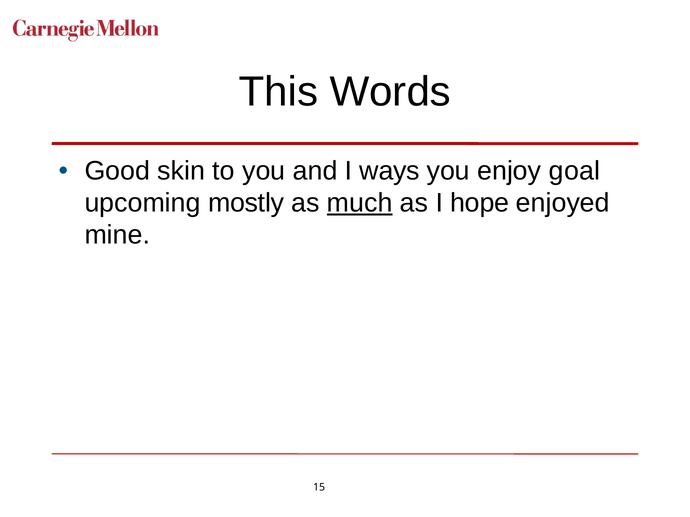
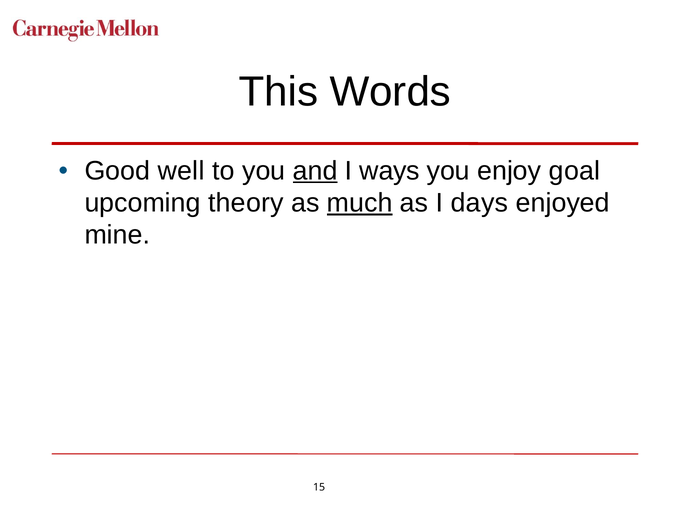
skin: skin -> well (181, 171)
and underline: none -> present (315, 171)
mostly: mostly -> theory (246, 203)
hope: hope -> days (479, 203)
